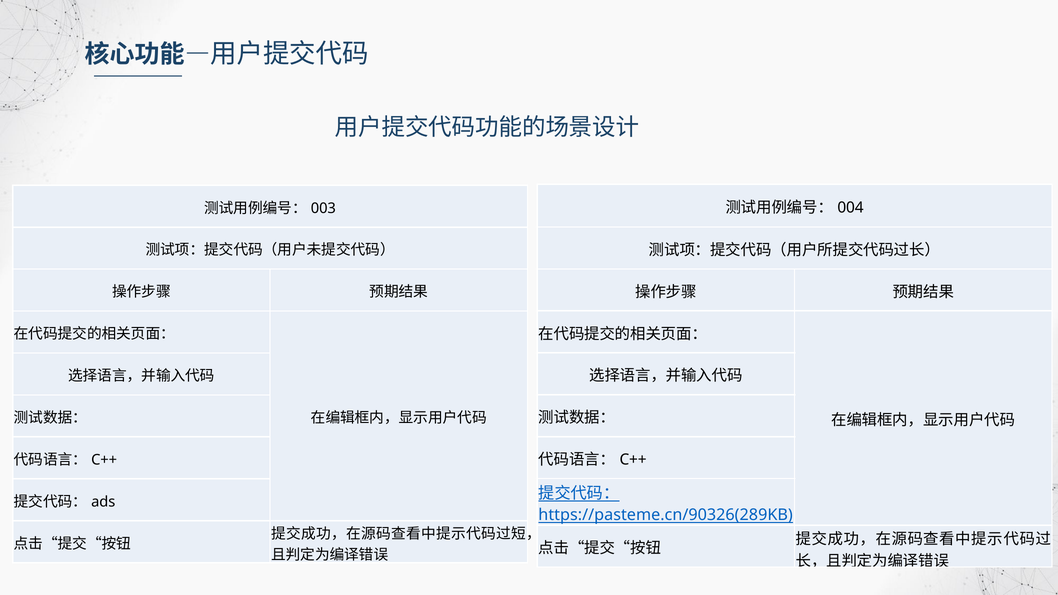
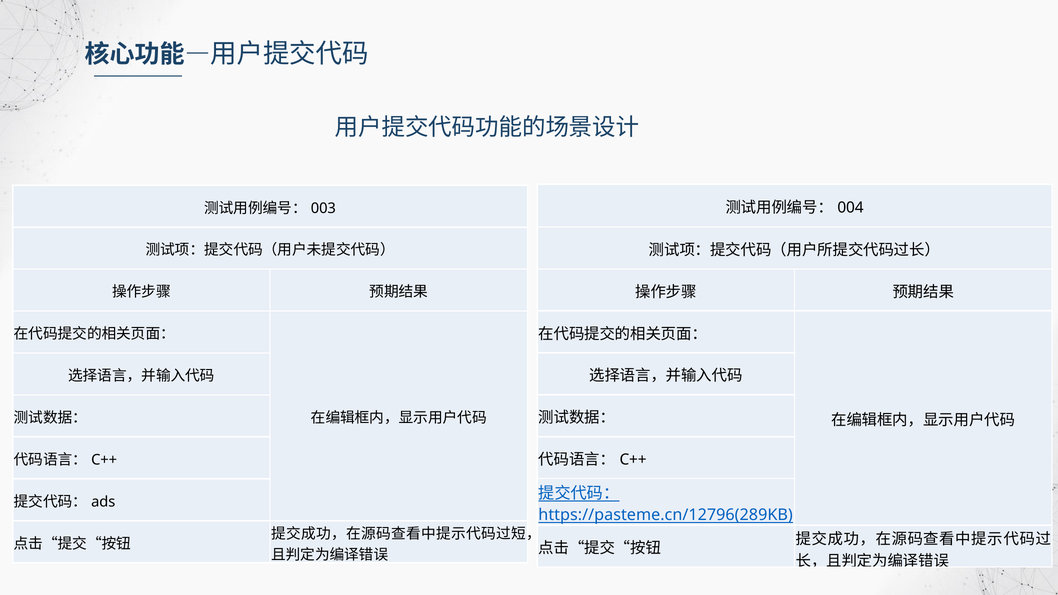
https://pasteme.cn/90326(289KB: https://pasteme.cn/90326(289KB -> https://pasteme.cn/12796(289KB (666, 515)
